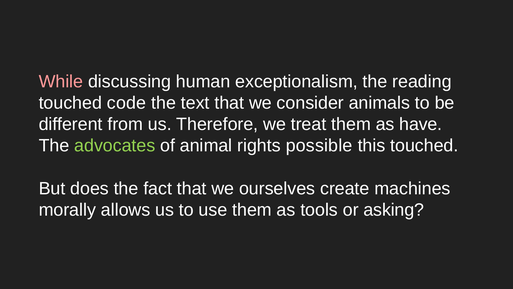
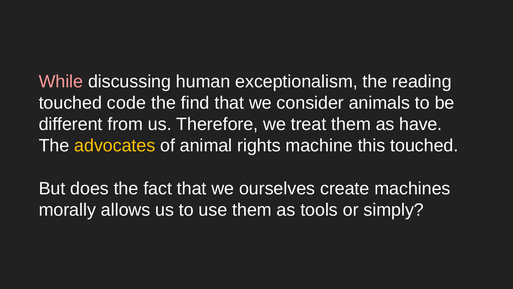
text: text -> find (195, 103)
advocates colour: light green -> yellow (115, 146)
possible: possible -> machine (319, 146)
asking: asking -> simply (394, 210)
